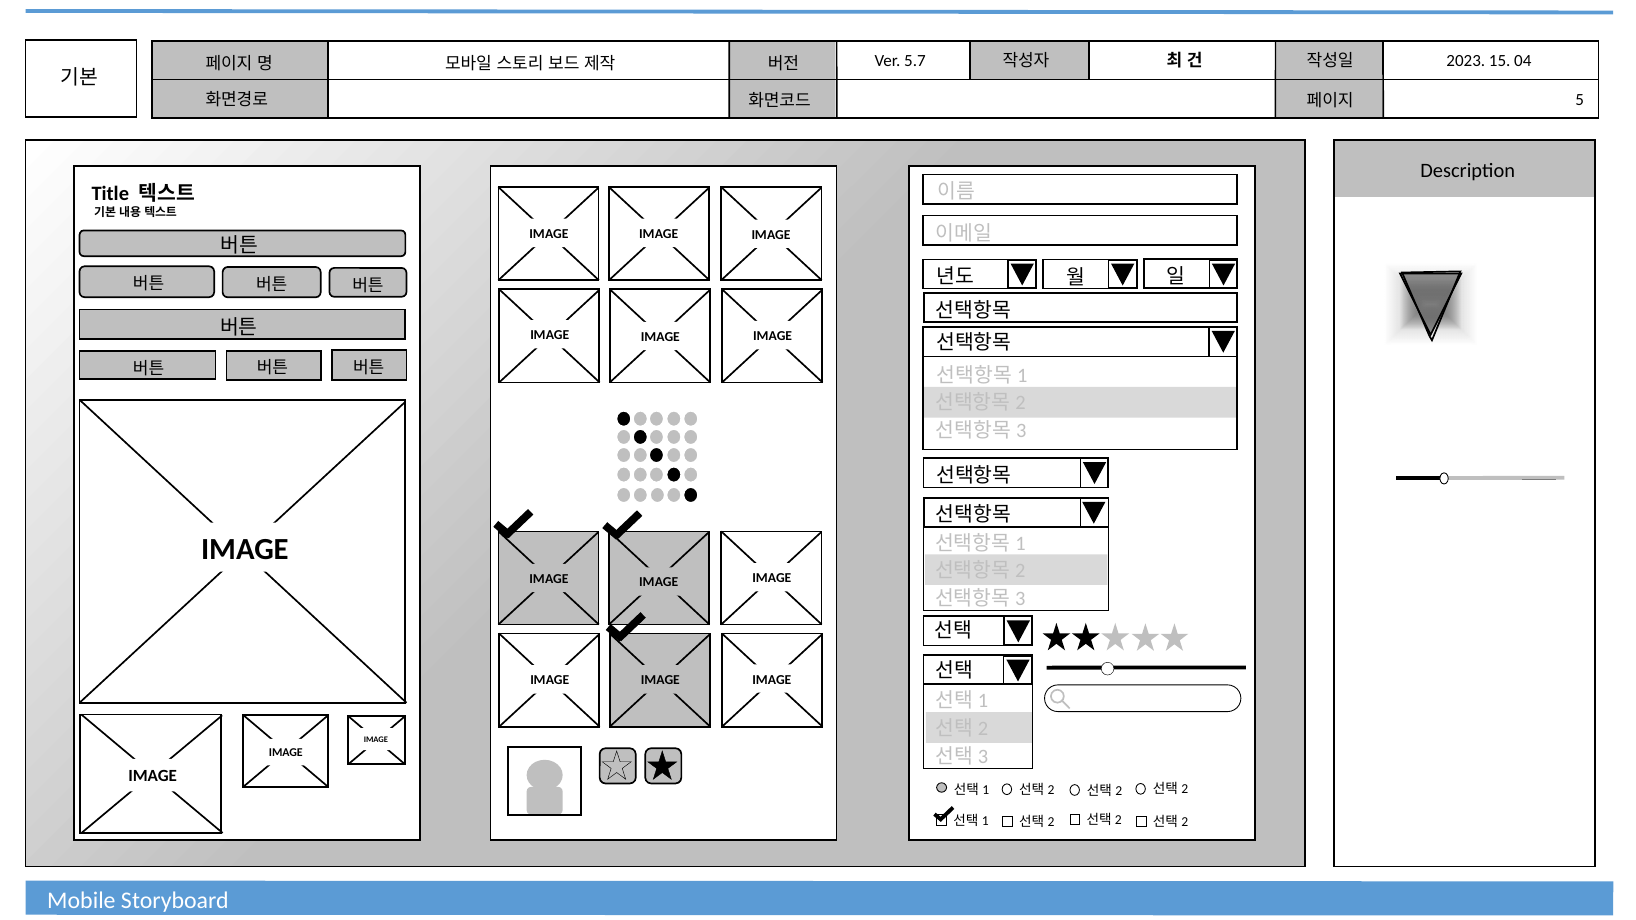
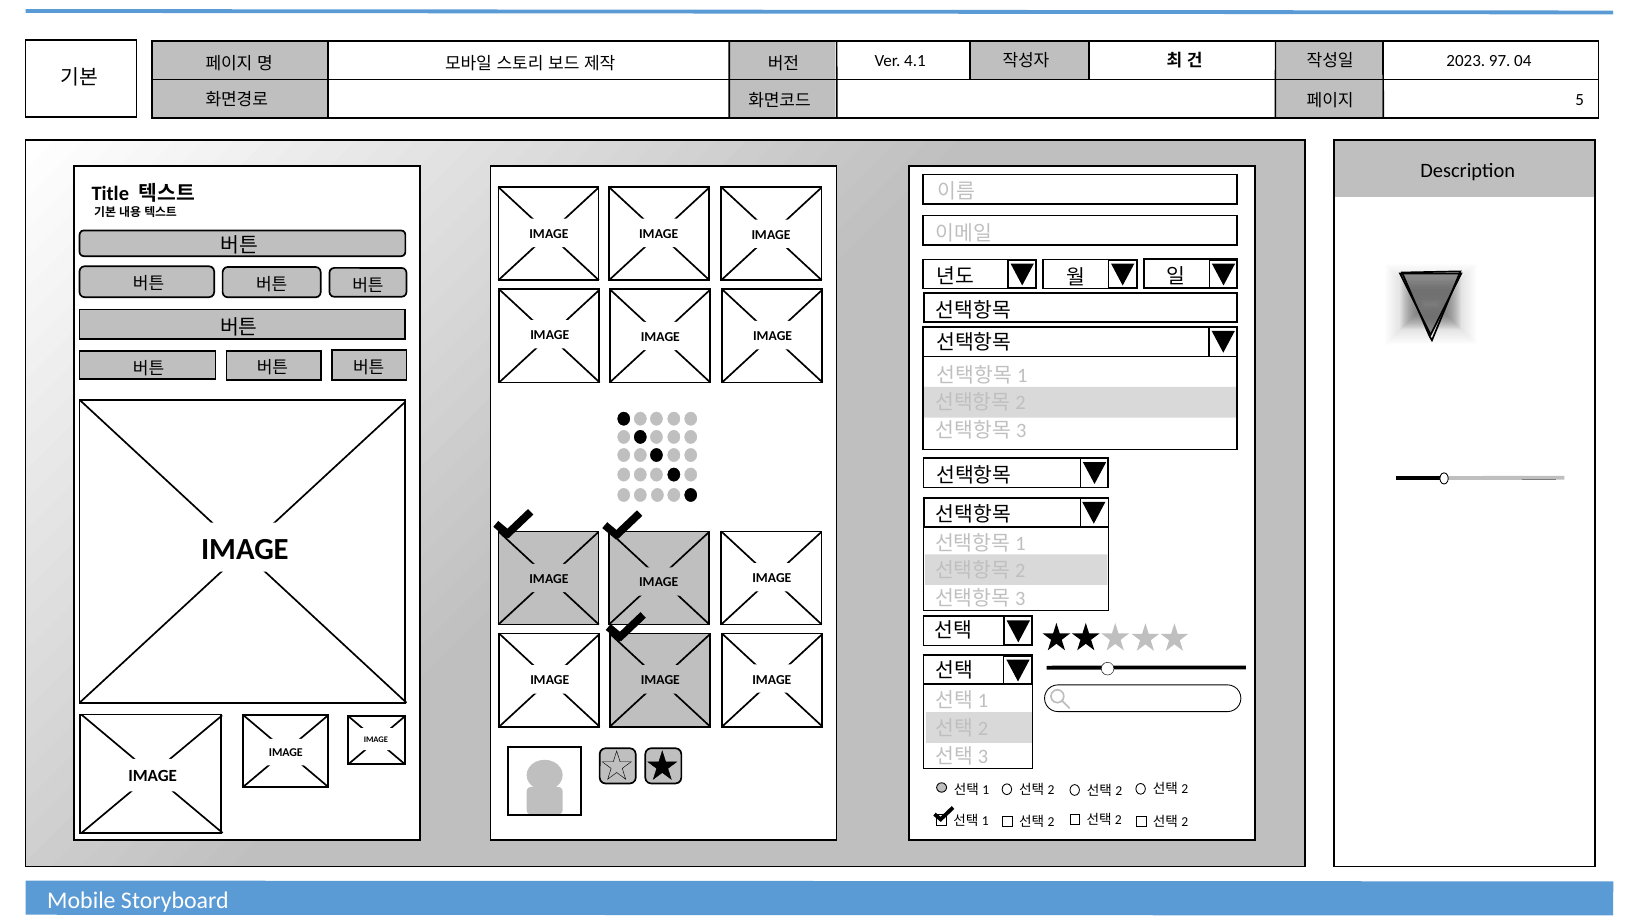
5.7: 5.7 -> 4.1 (915, 61)
15: 15 -> 97 (1500, 61)
